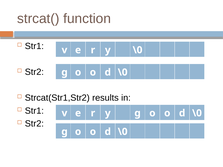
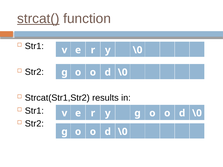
strcat( underline: none -> present (38, 19)
